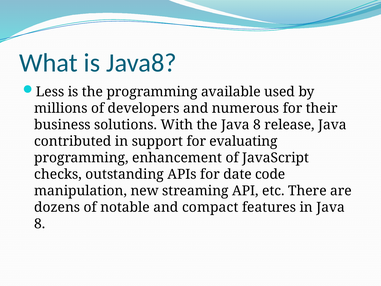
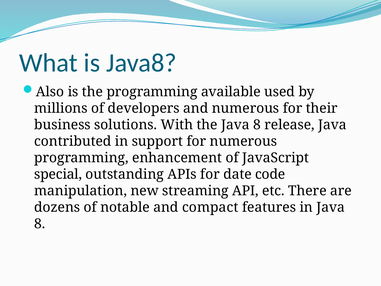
Less: Less -> Also (50, 92)
for evaluating: evaluating -> numerous (243, 141)
checks: checks -> special (58, 174)
